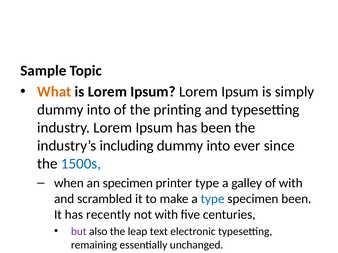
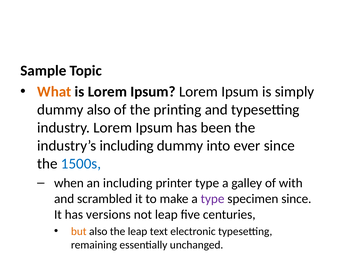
into: into -> also (99, 110)
an specimen: specimen -> including (128, 183)
type colour: blue -> purple (213, 199)
specimen been: been -> since (296, 199)
has recently: recently -> versions (108, 215)
not with: with -> leap (166, 215)
but colour: purple -> orange (79, 232)
